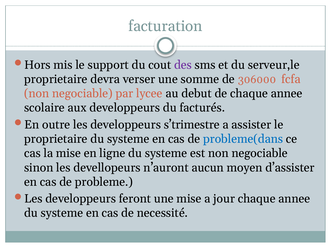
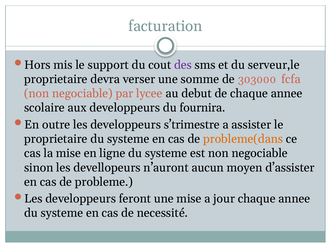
306000: 306000 -> 303000 (257, 80)
facturés: facturés -> fournira (202, 108)
probleme(dans colour: blue -> orange (243, 139)
